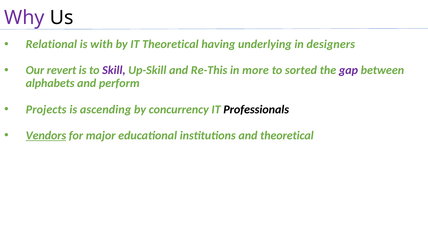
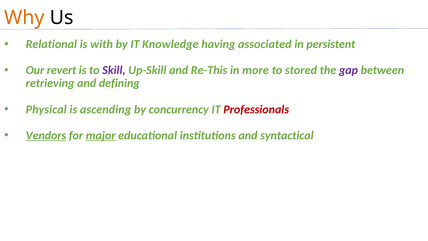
Why colour: purple -> orange (24, 18)
IT Theoretical: Theoretical -> Knowledge (170, 44)
underlying: underlying -> associated (265, 44)
designers: designers -> persistent (331, 44)
sorted: sorted -> stored (301, 70)
alphabets: alphabets -> retrieving (50, 83)
perform: perform -> defining (119, 83)
Projects: Projects -> Physical (46, 109)
Professionals colour: black -> red (256, 109)
major underline: none -> present (101, 135)
and theoretical: theoretical -> syntactical (287, 135)
